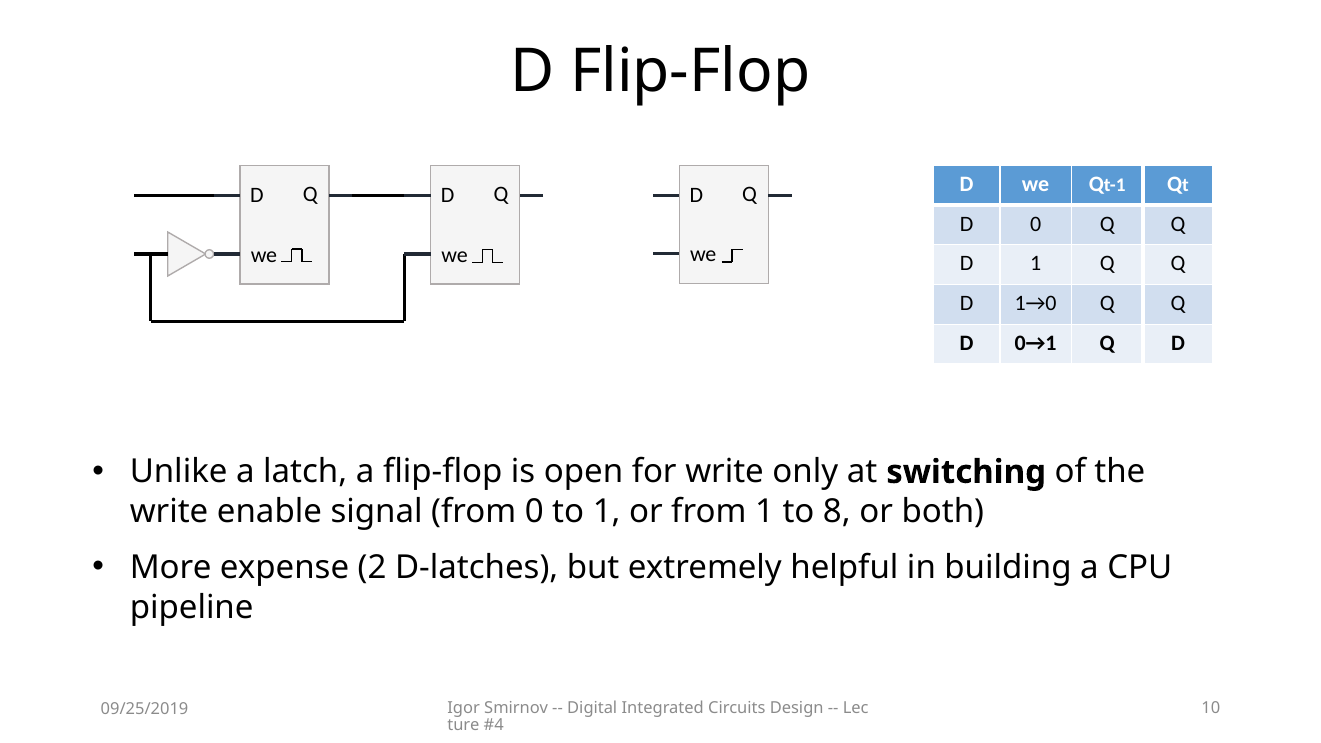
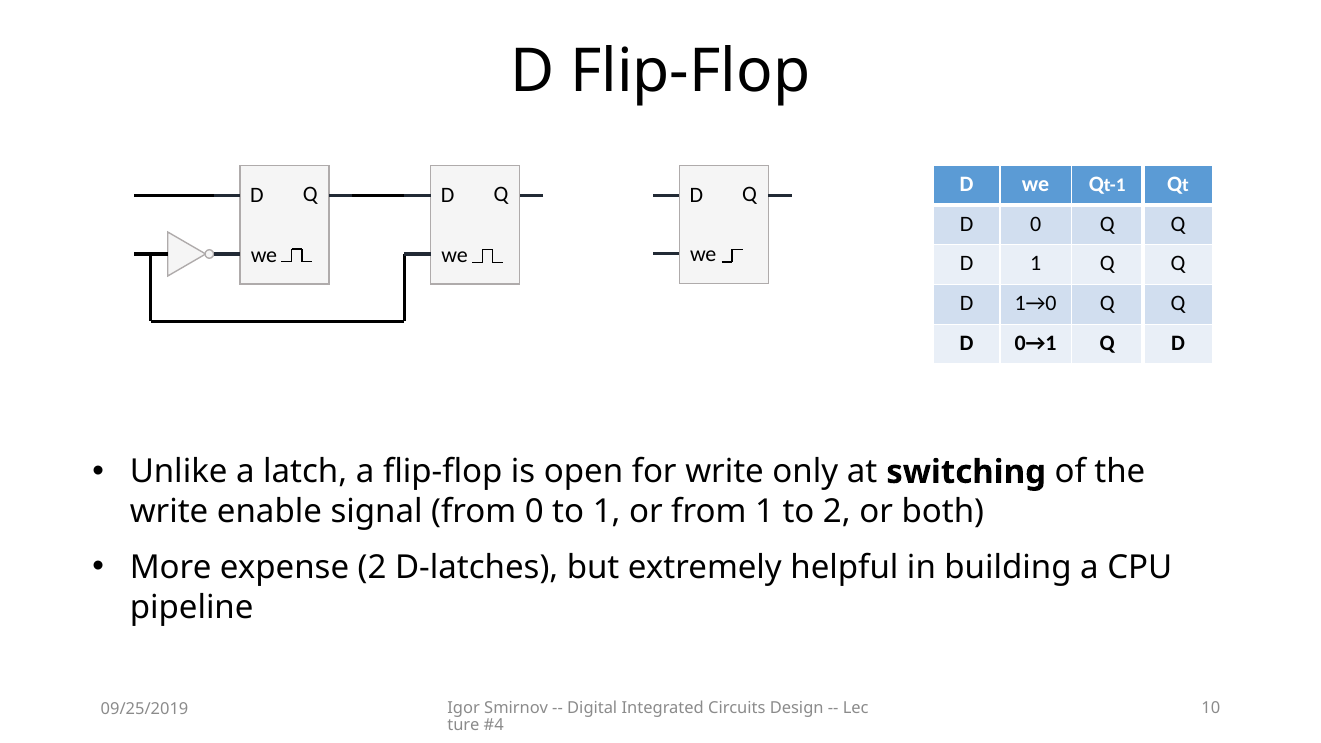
to 8: 8 -> 2 (837, 512)
